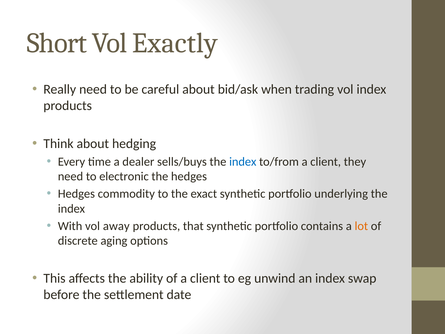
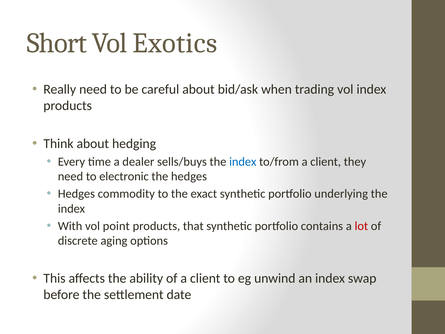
Exactly: Exactly -> Exotics (175, 43)
away: away -> point (116, 226)
lot colour: orange -> red (361, 226)
